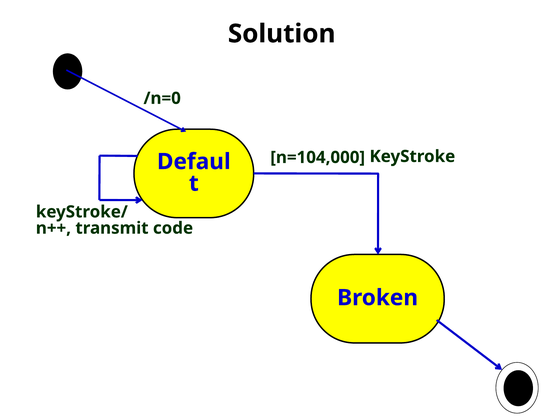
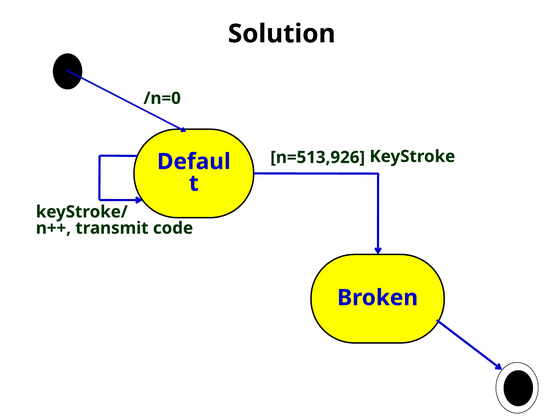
n=104,000: n=104,000 -> n=513,926 (318, 157)
